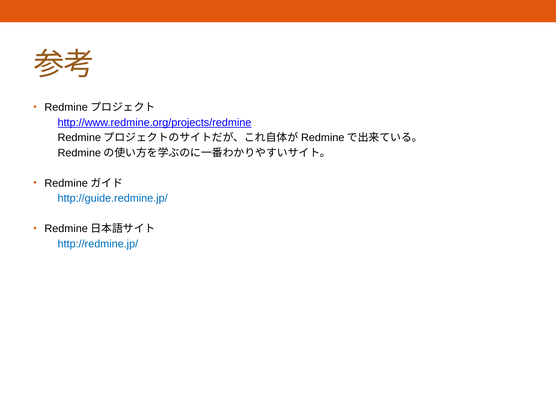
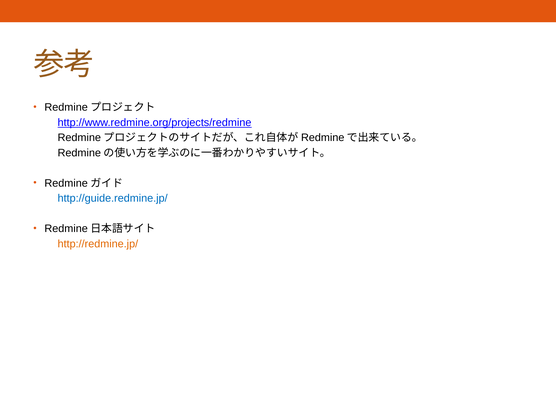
http://redmine.jp/ colour: blue -> orange (98, 244)
